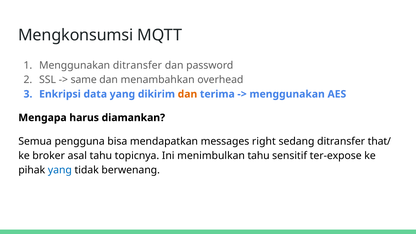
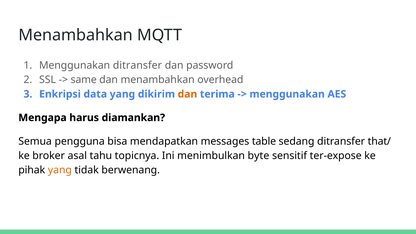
Mengkonsumsi: Mengkonsumsi -> Menambahkan (76, 35)
right: right -> table (264, 141)
menimbulkan tahu: tahu -> byte (258, 156)
yang colour: blue -> orange (60, 170)
